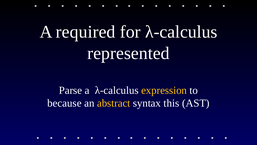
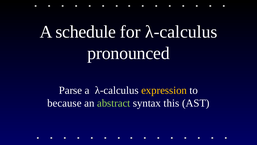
required: required -> schedule (86, 32)
represented: represented -> pronounced (129, 53)
abstract colour: yellow -> light green (114, 103)
